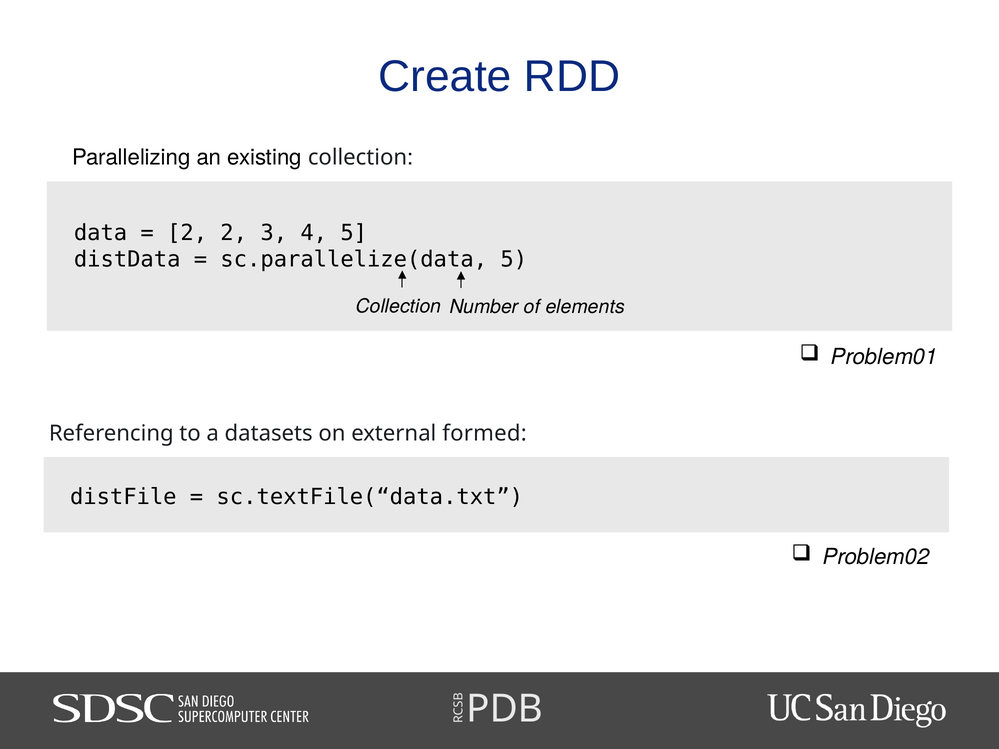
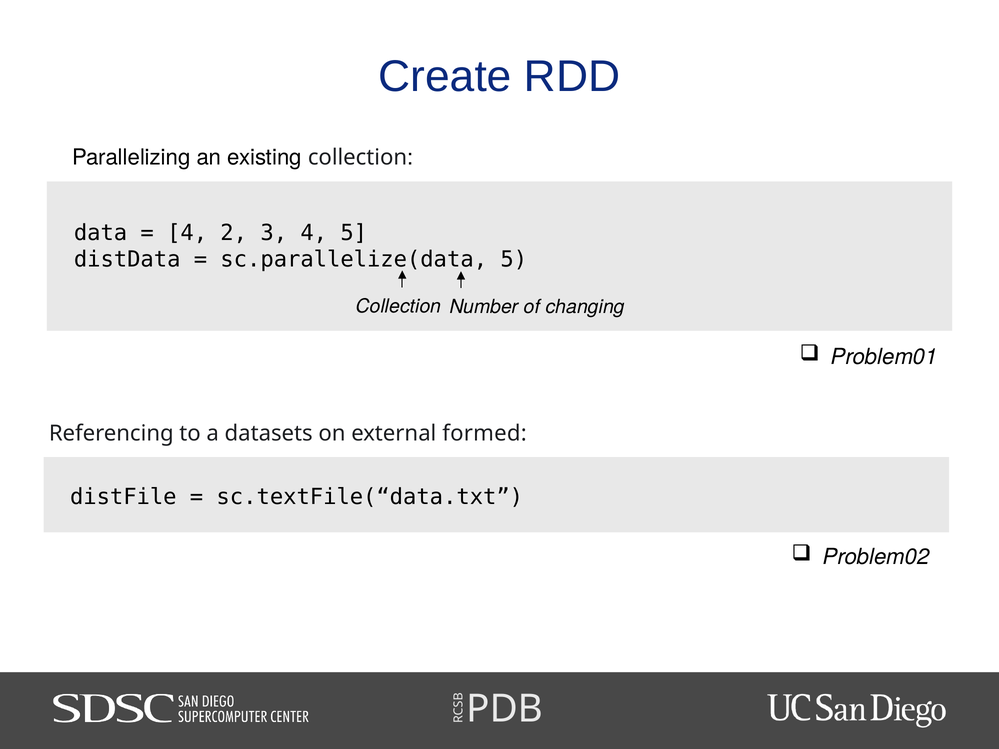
2: 2 -> 4 (187, 233)
elements: elements -> changing (585, 307)
